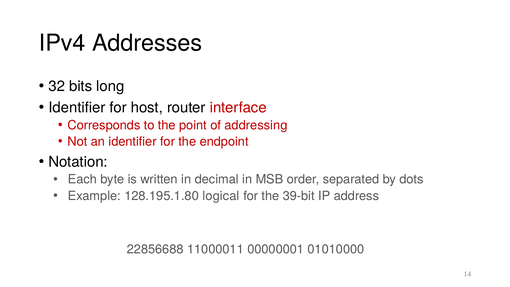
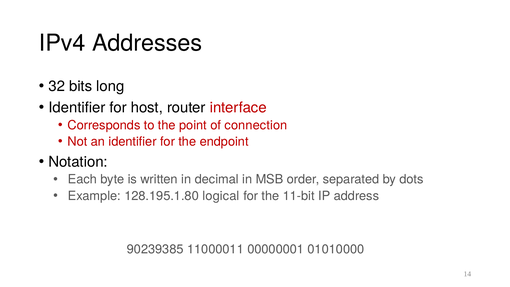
addressing: addressing -> connection (256, 125)
39-bit: 39-bit -> 11-bit (299, 196)
22856688: 22856688 -> 90239385 (155, 249)
